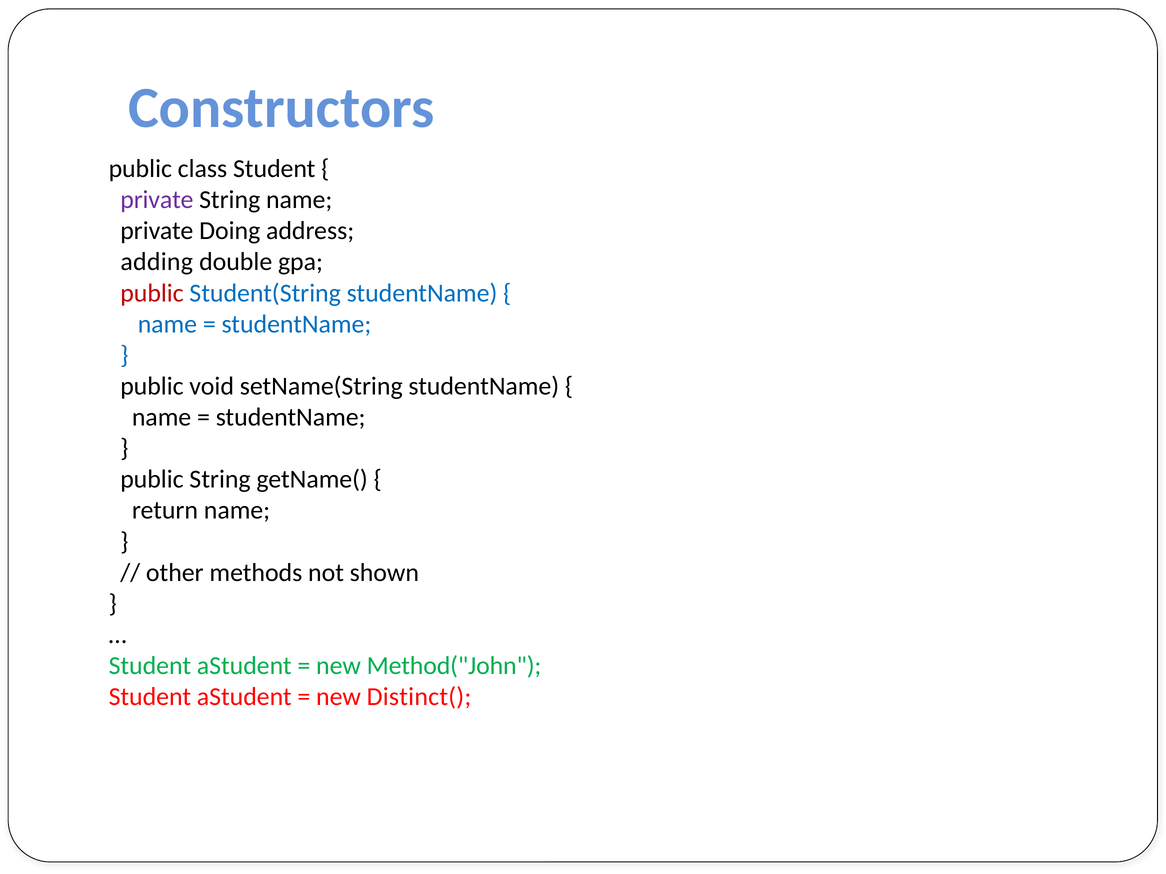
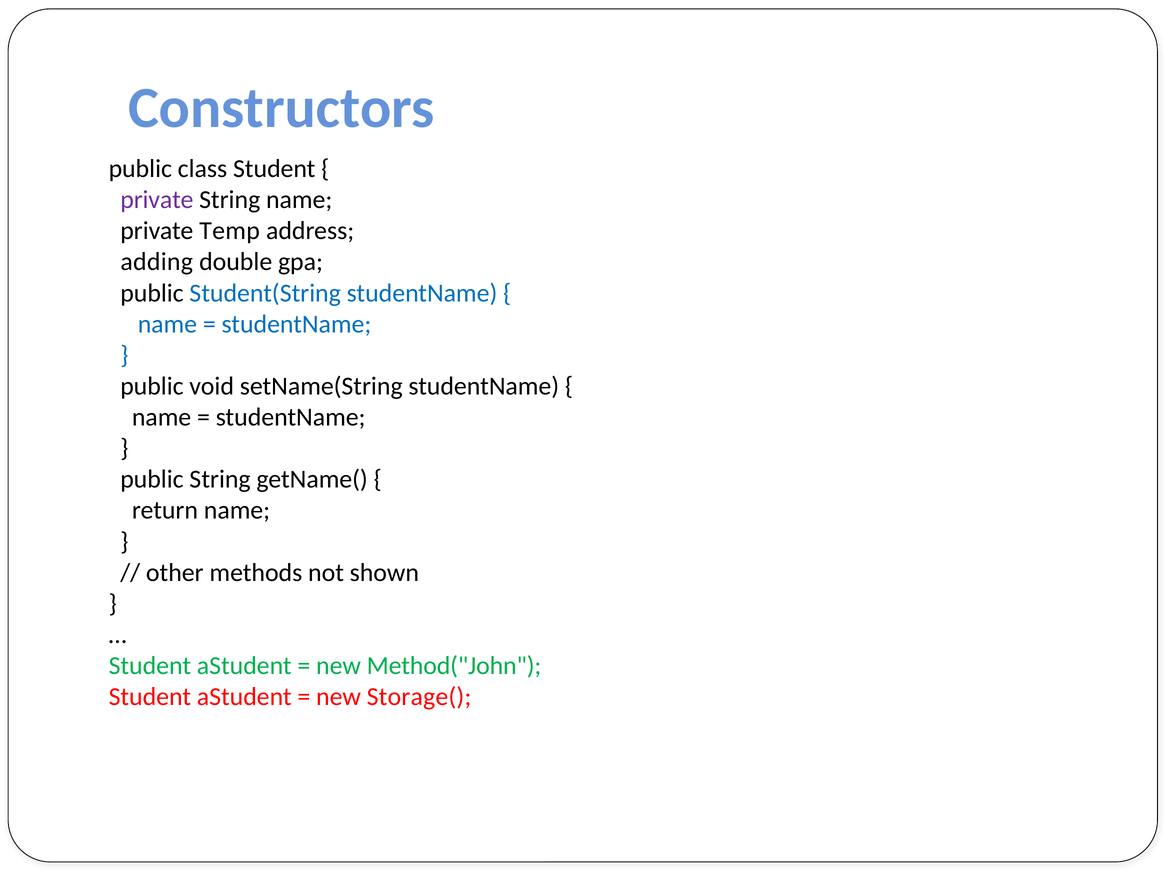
Doing: Doing -> Temp (230, 231)
public colour: red -> black (152, 293)
Distinct(: Distinct( -> Storage( (419, 697)
